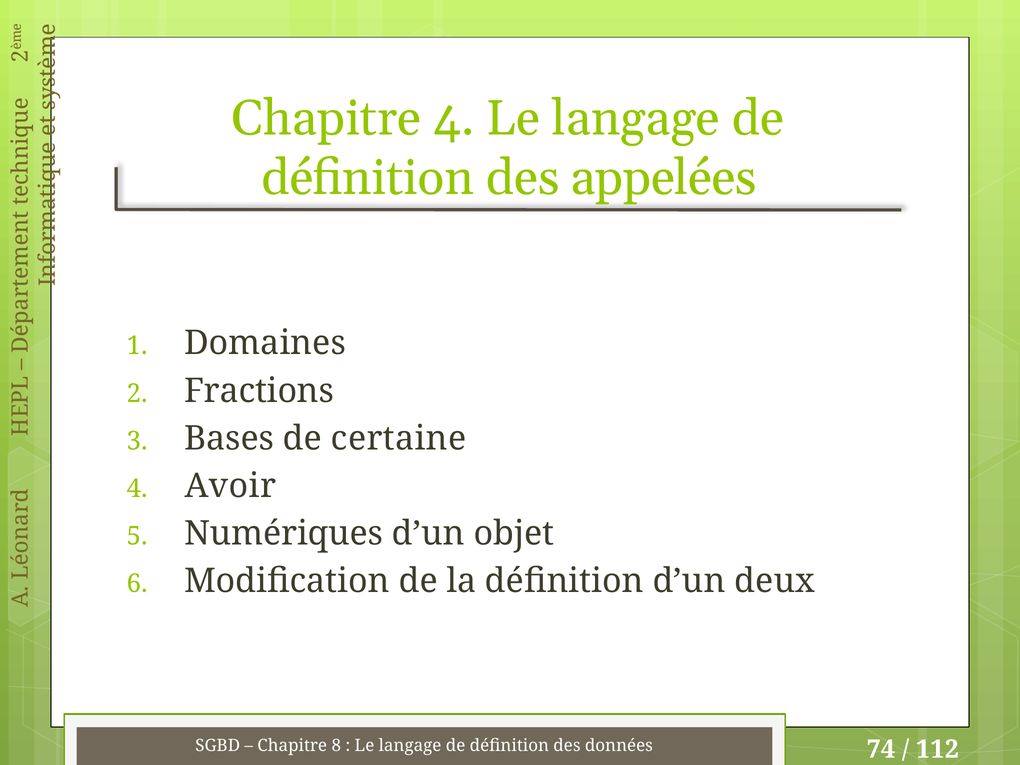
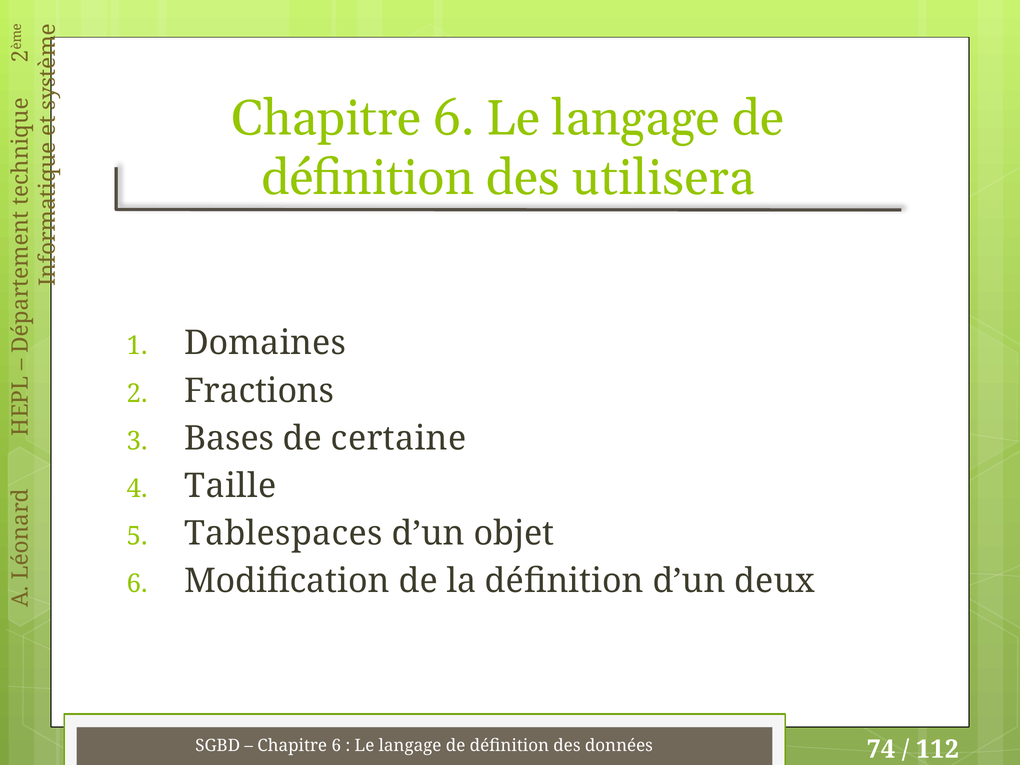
4: 4 -> 6 (454, 119)
appelées: appelées -> utilisera (663, 178)
Avoir: Avoir -> Taille (230, 486)
Numériques: Numériques -> Tablespaces (283, 534)
8: 8 -> 6 (336, 746)
